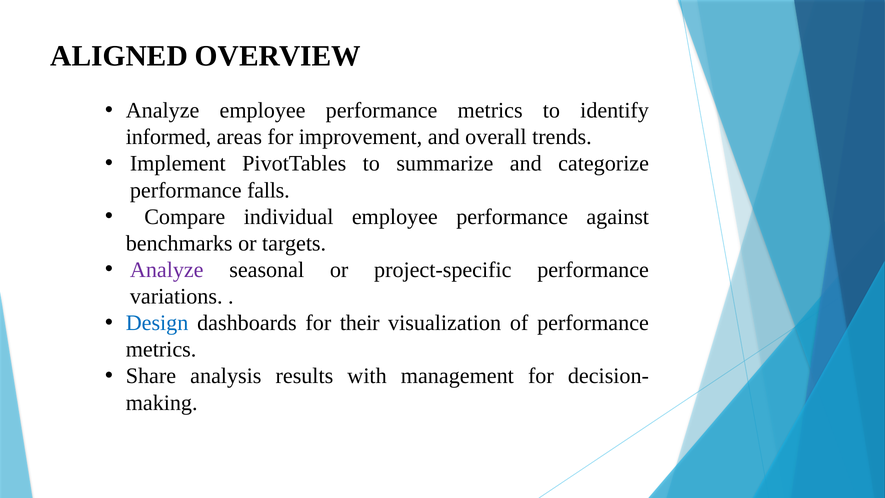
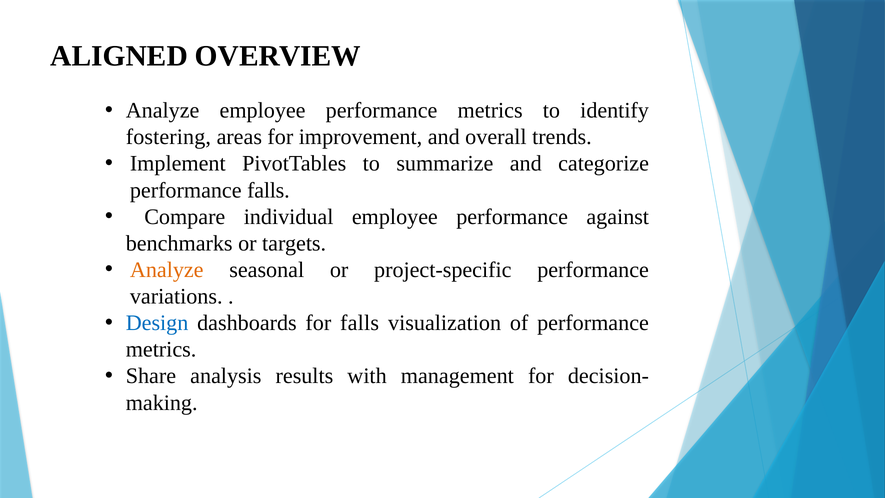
informed: informed -> fostering (168, 137)
Analyze colour: purple -> orange (167, 270)
for their: their -> falls (360, 323)
